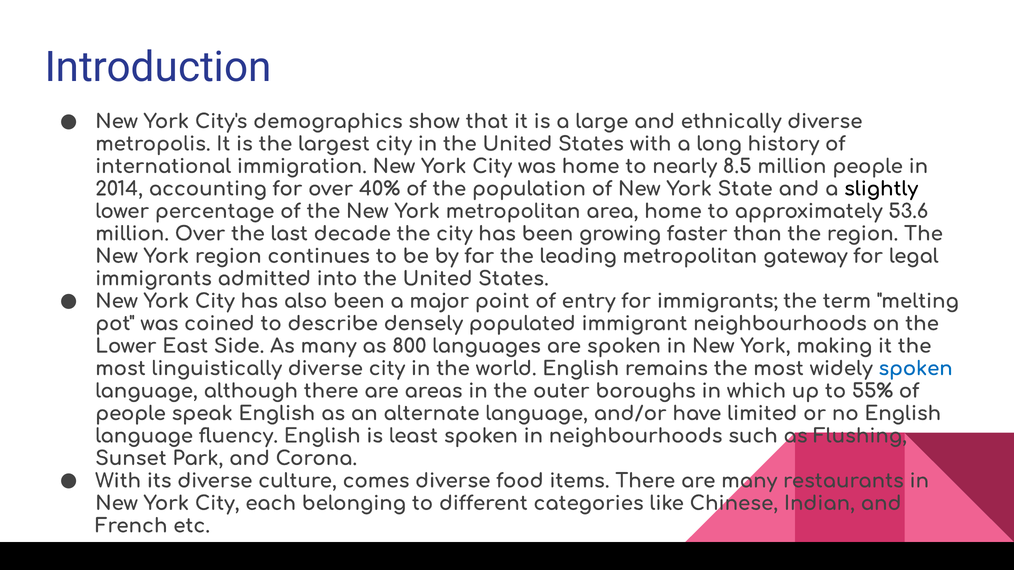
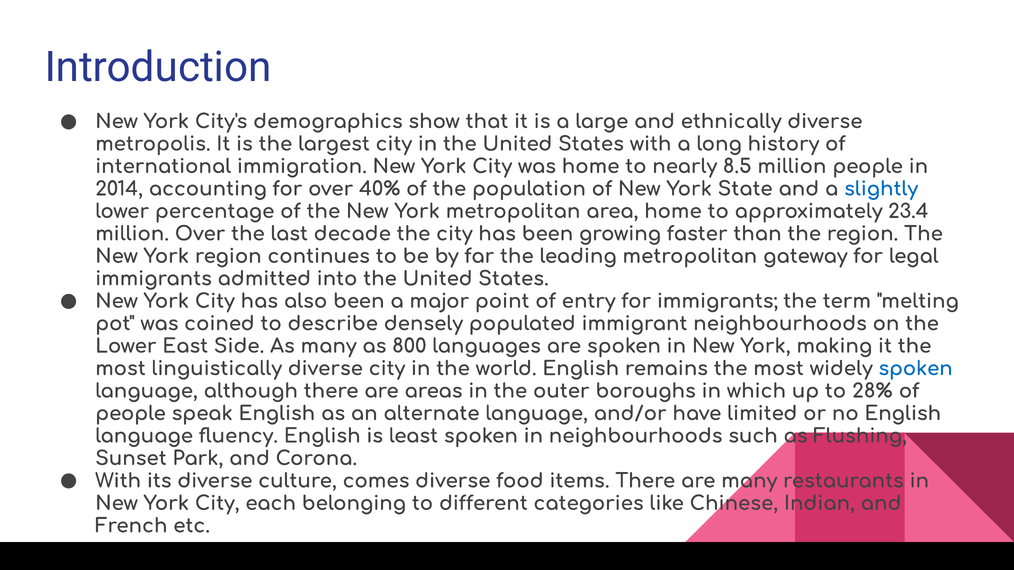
slightly colour: black -> blue (881, 189)
53.6: 53.6 -> 23.4 (908, 212)
55%: 55% -> 28% (872, 391)
